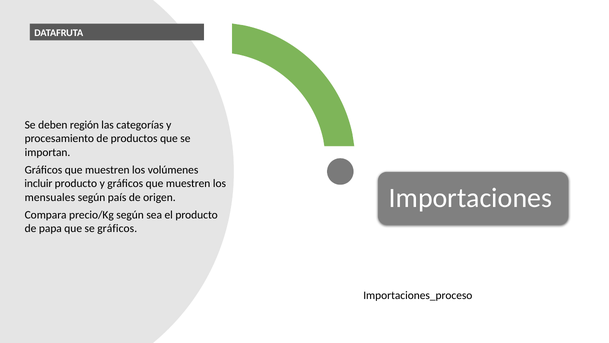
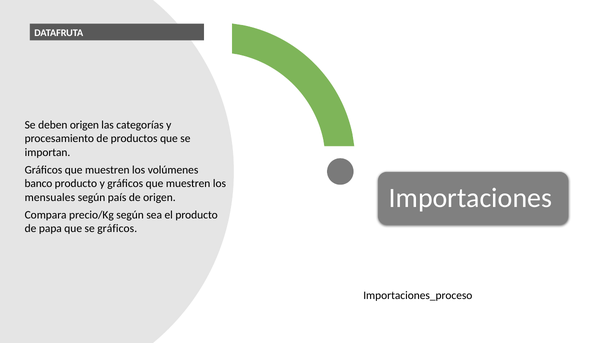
deben región: región -> origen (84, 125)
incluir: incluir -> banco (38, 183)
